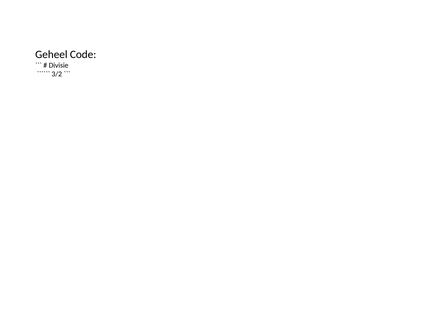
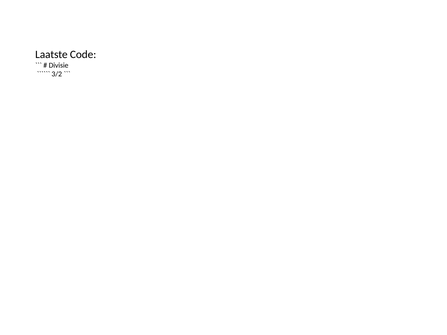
Geheel: Geheel -> Laatste (51, 54)
